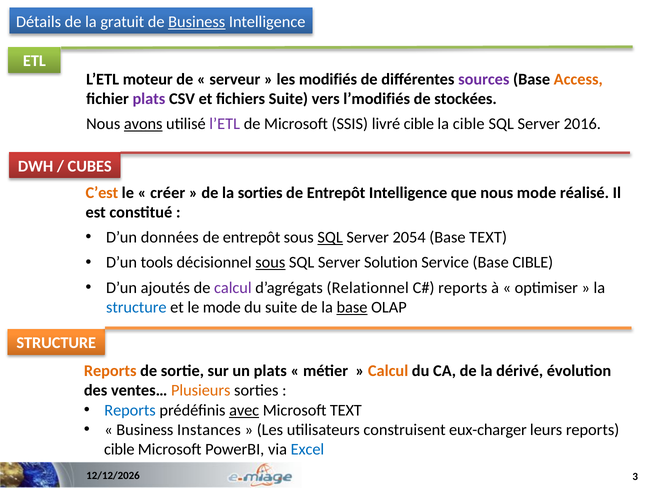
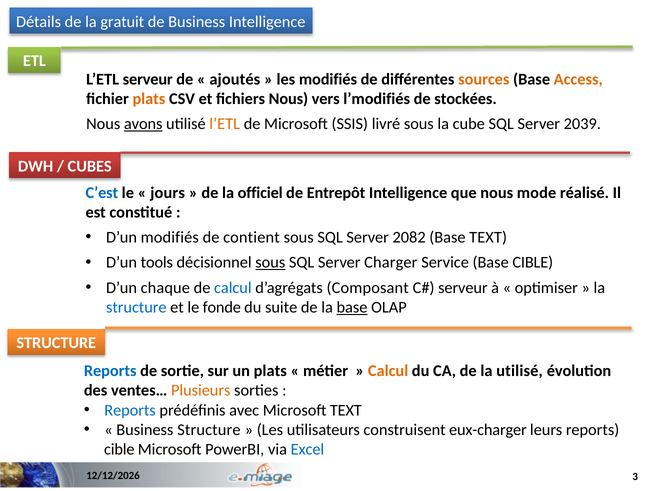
Business underline: present -> none (197, 22)
L’ETL moteur: moteur -> serveur (148, 79)
serveur: serveur -> ajoutés (235, 79)
sources colour: purple -> orange (484, 79)
plats colour: purple -> orange (149, 99)
fichiers Suite: Suite -> Nous (288, 99)
l’ETL colour: purple -> orange (225, 124)
livré cible: cible -> sous (419, 124)
la cible: cible -> cube (469, 124)
2016: 2016 -> 2039 (582, 124)
C’est colour: orange -> blue (102, 192)
créer: créer -> jours (168, 192)
la sorties: sorties -> officiel (260, 192)
D’un données: données -> modifiés (170, 237)
entrepôt: entrepôt -> contient (251, 237)
SQL underline: present -> none (330, 237)
2054: 2054 -> 2082 (409, 237)
Solution: Solution -> Charger (391, 262)
ajoutés: ajoutés -> chaque (165, 287)
calcul colour: purple -> blue (233, 287)
Relationnel: Relationnel -> Composant (368, 287)
reports: reports -> serveur (463, 287)
le mode: mode -> fonde (222, 307)
Reports colour: orange -> blue (110, 371)
la dérivé: dérivé -> utilisé (520, 371)
avec underline: present -> none (244, 410)
Business Instances: Instances -> Structure (209, 429)
